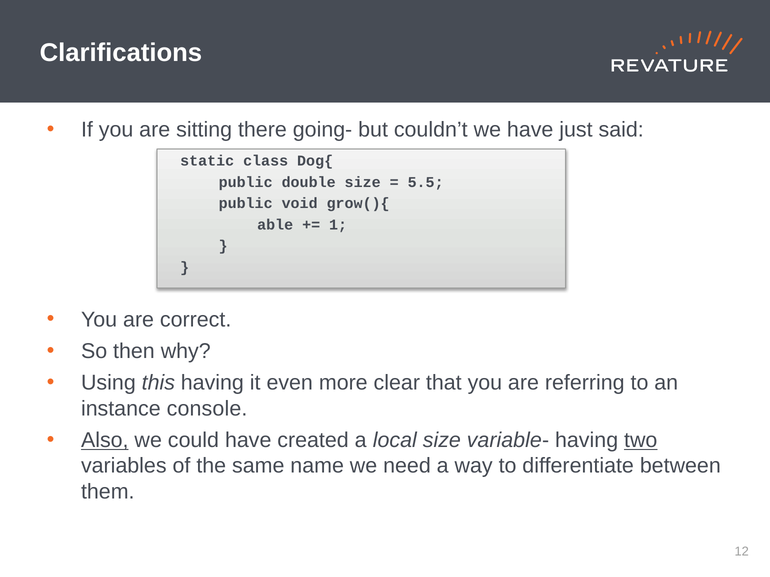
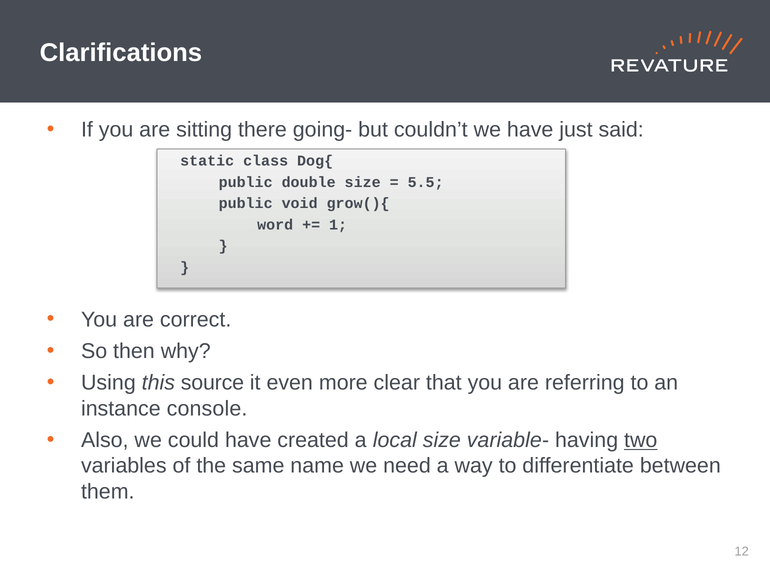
able: able -> word (275, 225)
this having: having -> source (212, 383)
Also underline: present -> none (105, 441)
